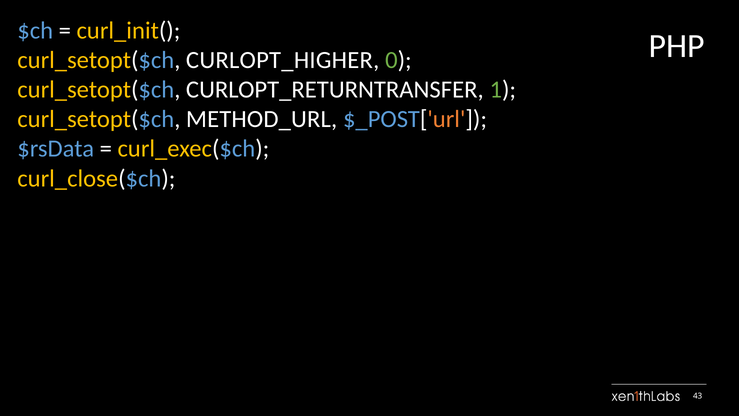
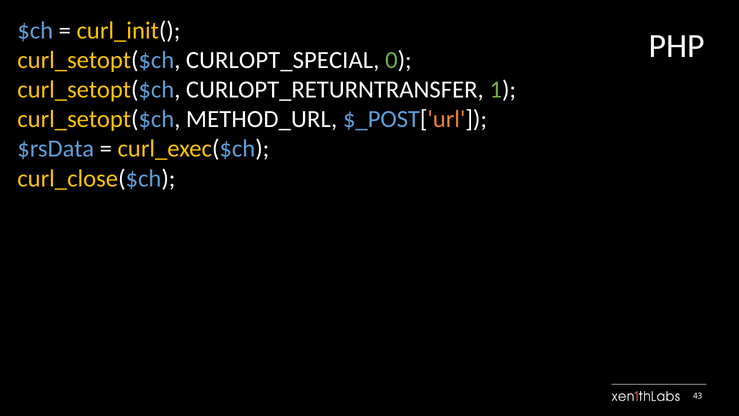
CURLOPT_HIGHER: CURLOPT_HIGHER -> CURLOPT_SPECIAL (283, 60)
